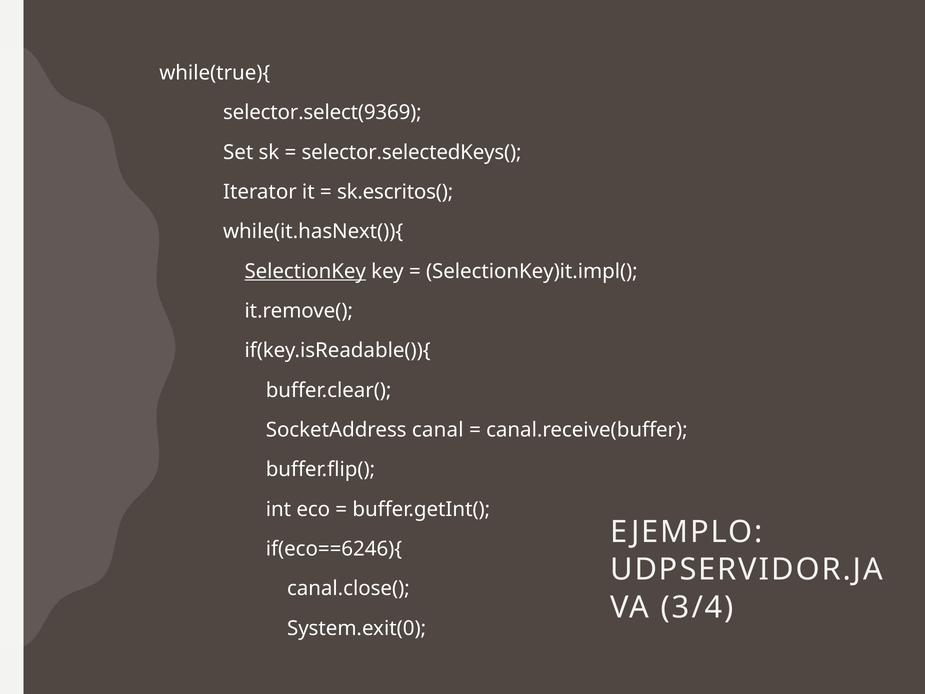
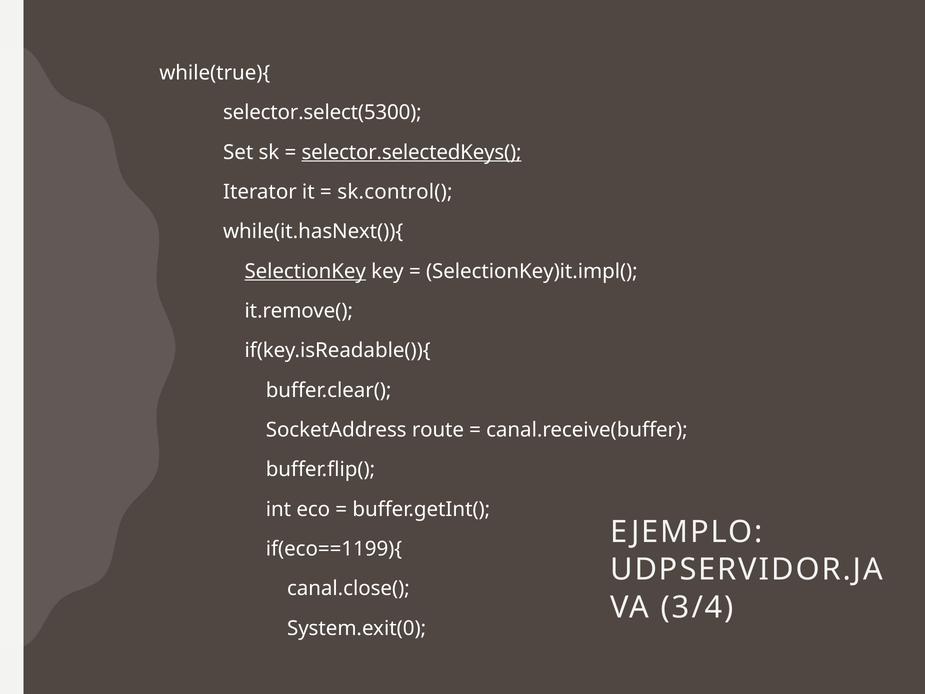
selector.select(9369: selector.select(9369 -> selector.select(5300 (322, 113)
selector.selectedKeys( underline: none -> present (412, 152)
sk.escritos(: sk.escritos( -> sk.control( (395, 192)
canal: canal -> route (438, 430)
if(eco==6246){: if(eco==6246){ -> if(eco==1199){ (334, 549)
